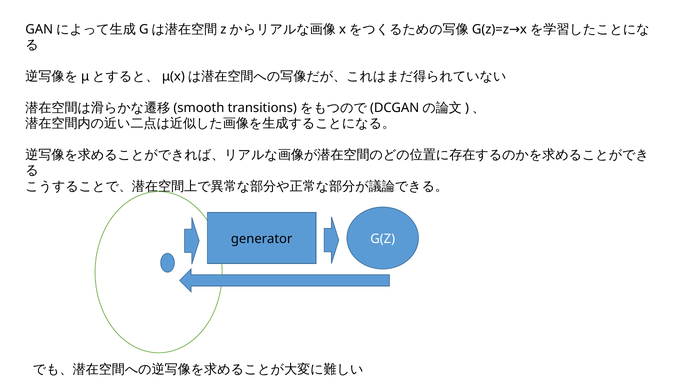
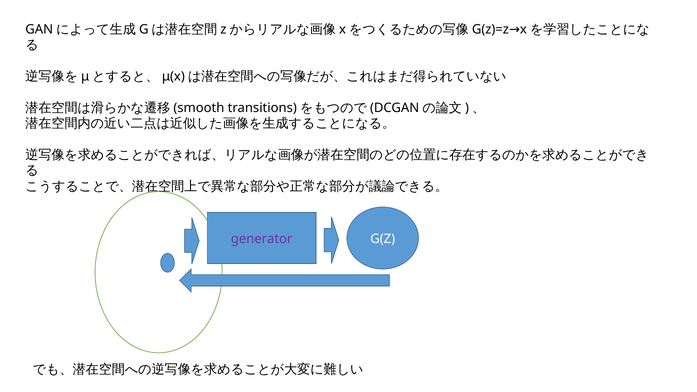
generator colour: black -> purple (262, 239)
